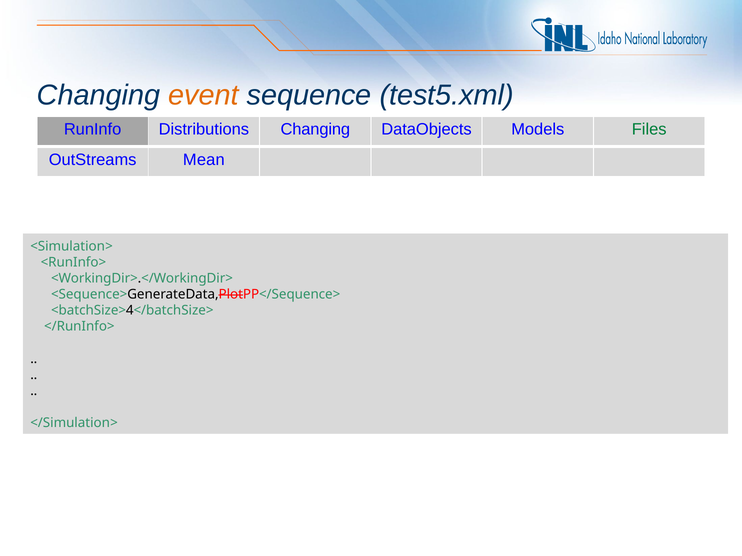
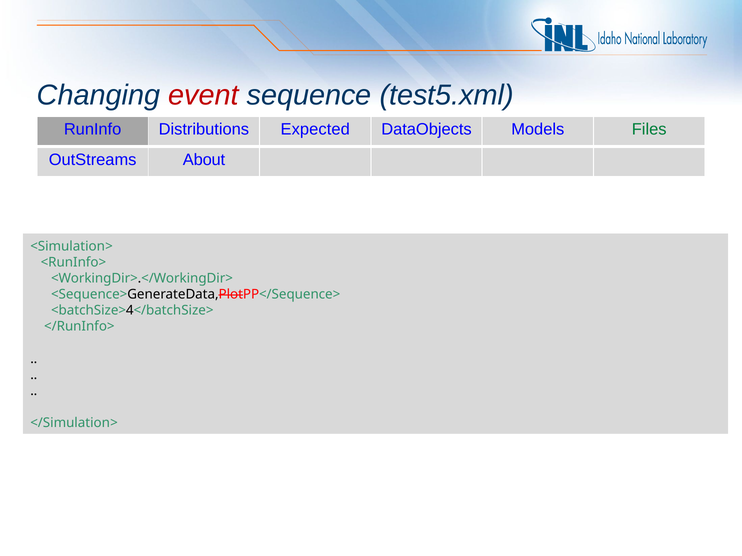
event colour: orange -> red (203, 96)
Distributions Changing: Changing -> Expected (315, 130)
Mean: Mean -> About (204, 160)
